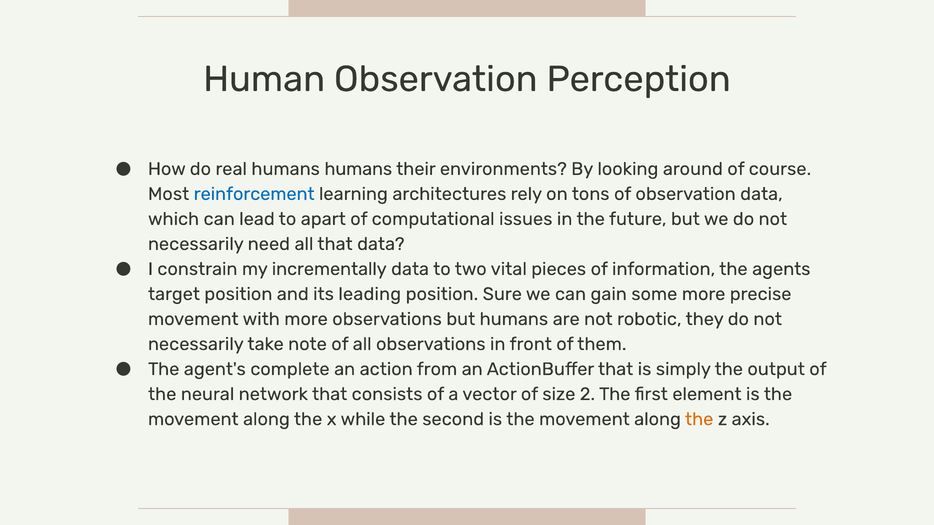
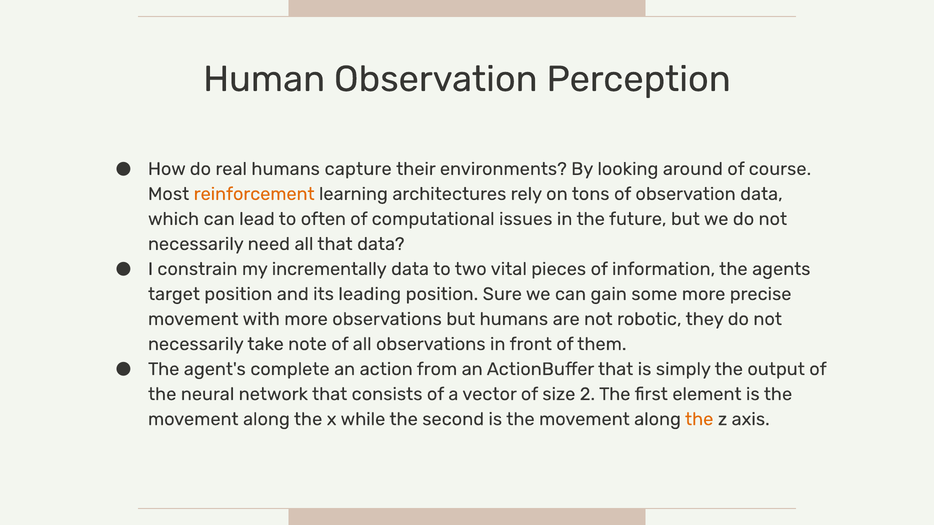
humans humans: humans -> capture (358, 169)
reinforcement colour: blue -> orange (254, 194)
apart: apart -> often (323, 219)
